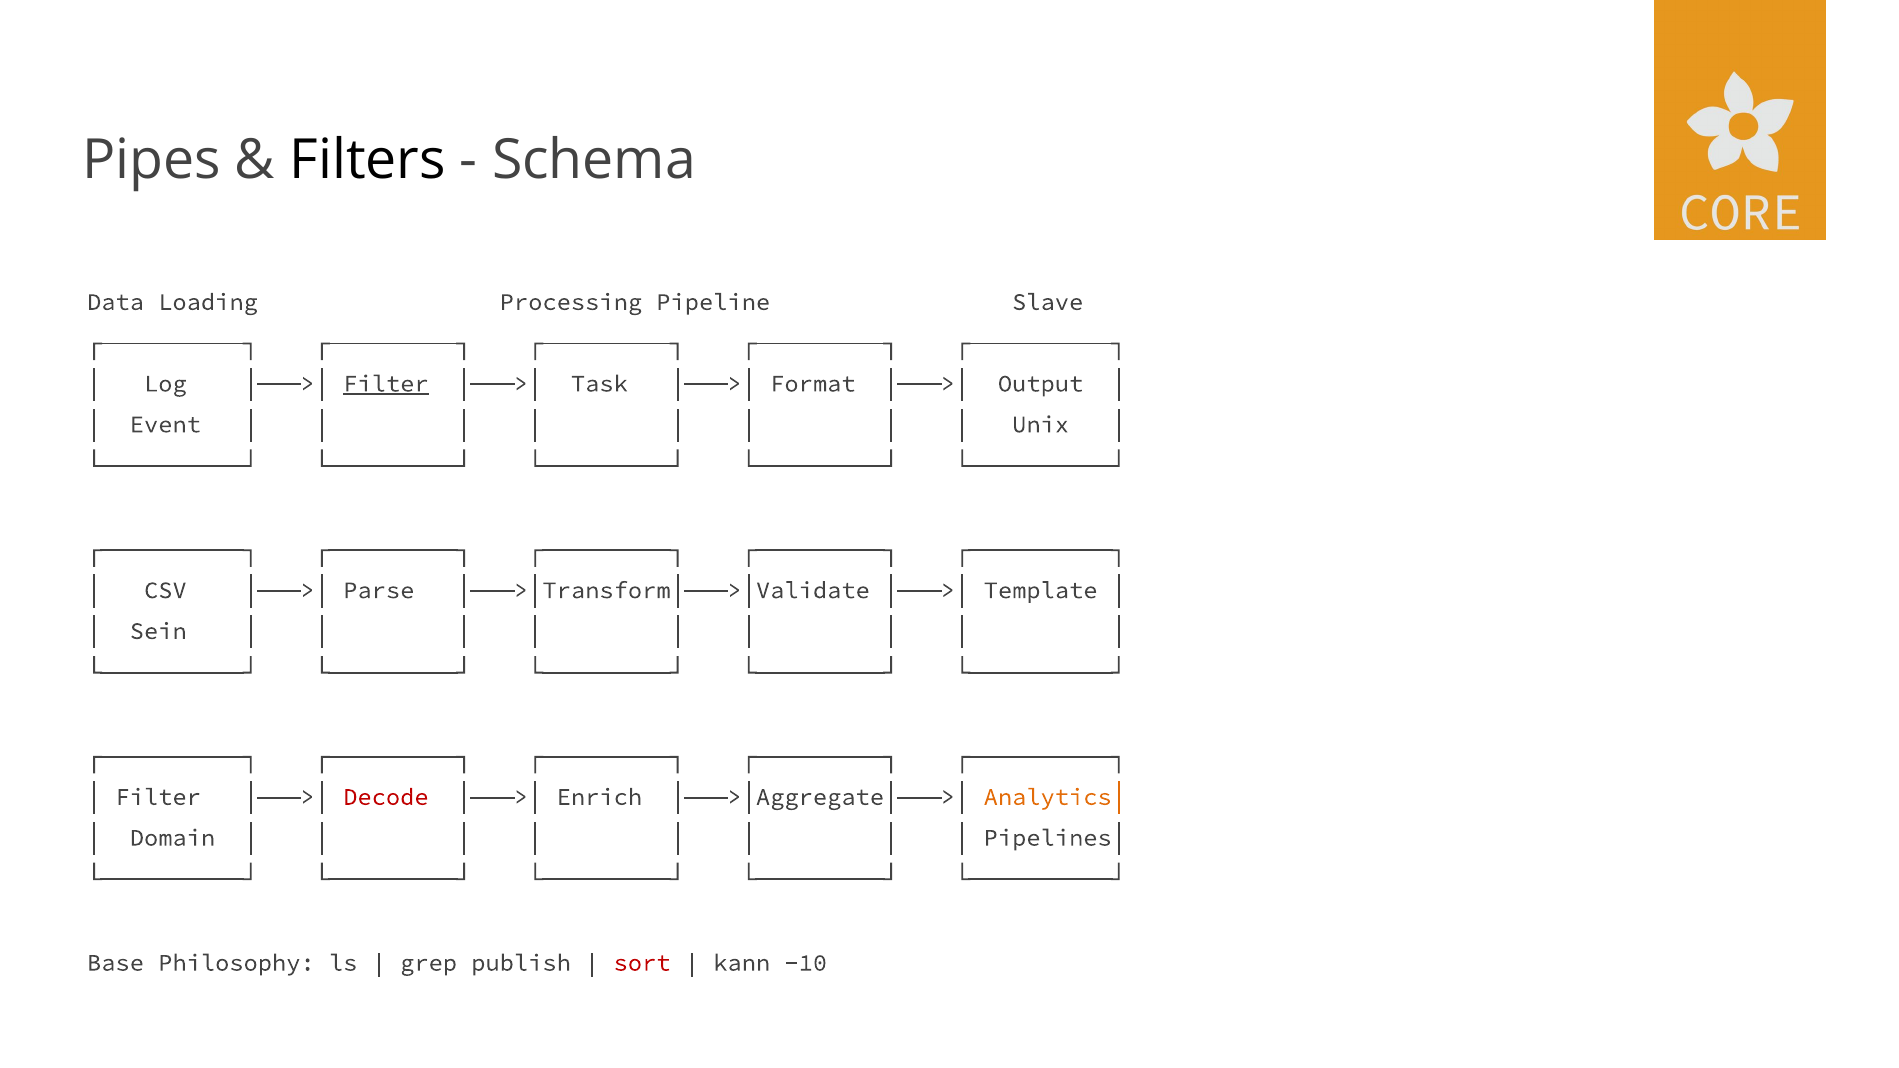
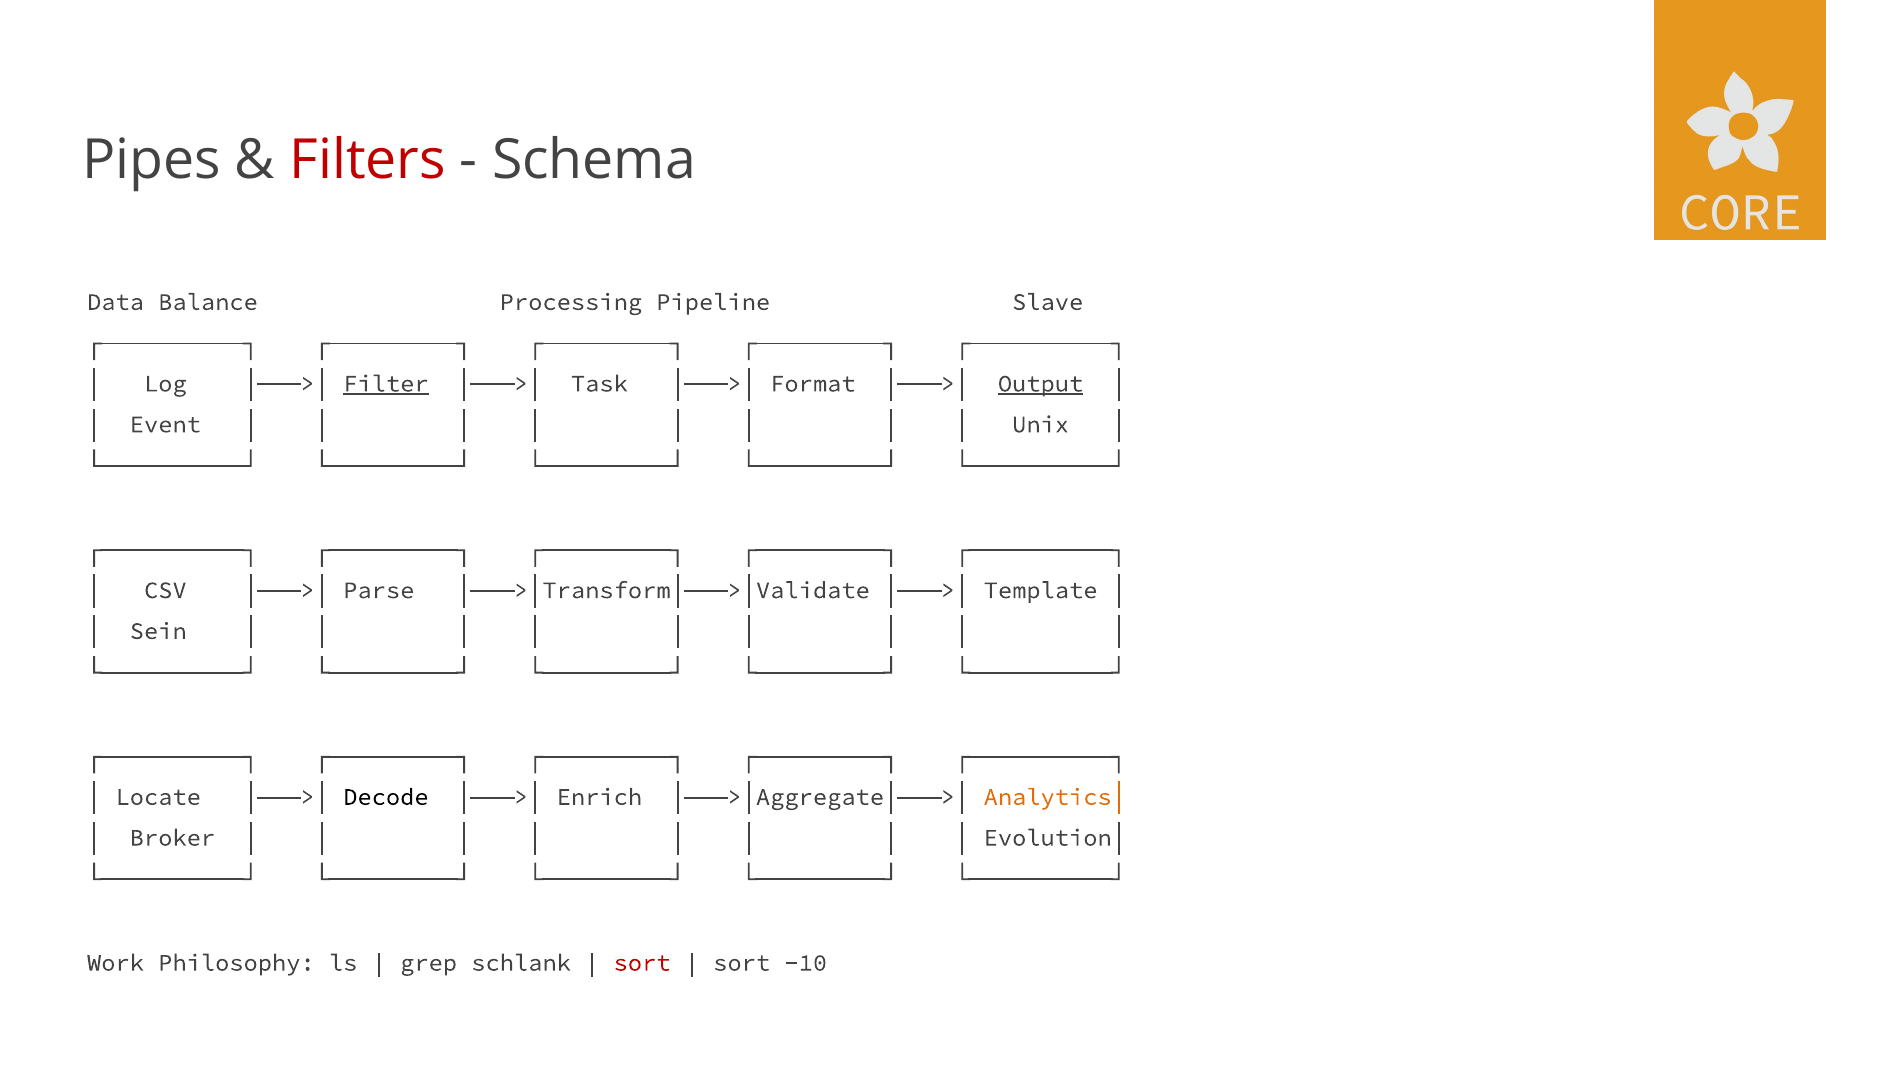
Filters colour: black -> red (368, 160)
Loading: Loading -> Balance (208, 302)
Output underline: none -> present (1041, 384)
Filter: Filter -> Locate (158, 797)
Decode colour: red -> black (386, 797)
Domain: Domain -> Broker (172, 838)
Pipelines│: Pipelines│ -> Evolution│ (1055, 838)
Base: Base -> Work (115, 963)
publish: publish -> schlank (521, 963)
kann: kann -> sort (742, 963)
